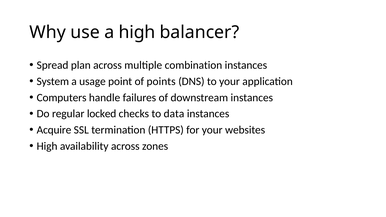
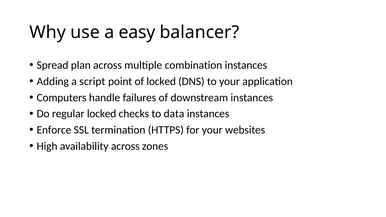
a high: high -> easy (137, 32)
System: System -> Adding (53, 81)
usage: usage -> script (92, 81)
of points: points -> locked (161, 81)
Acquire: Acquire -> Enforce (54, 130)
